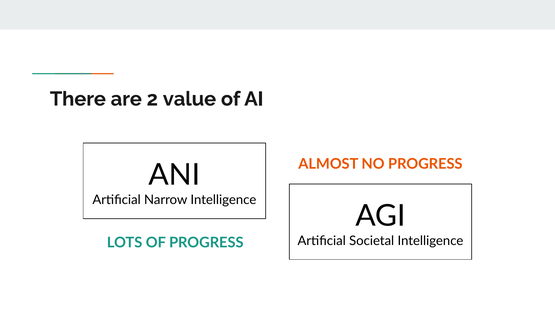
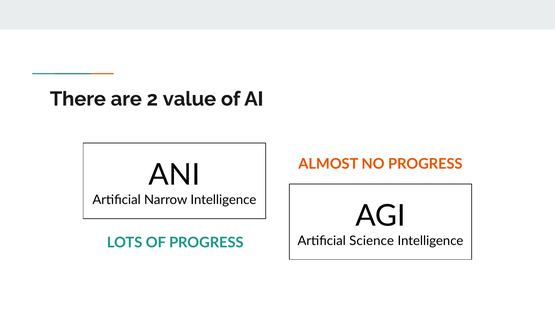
Societal: Societal -> Science (372, 241)
